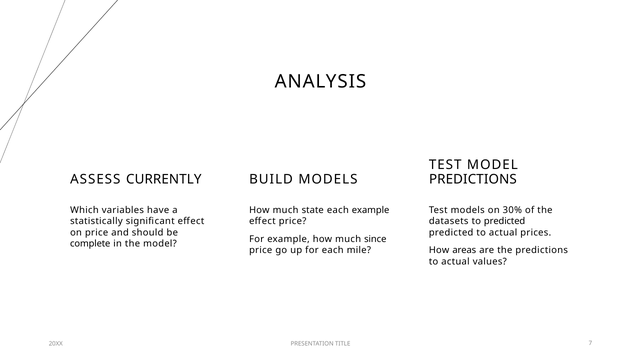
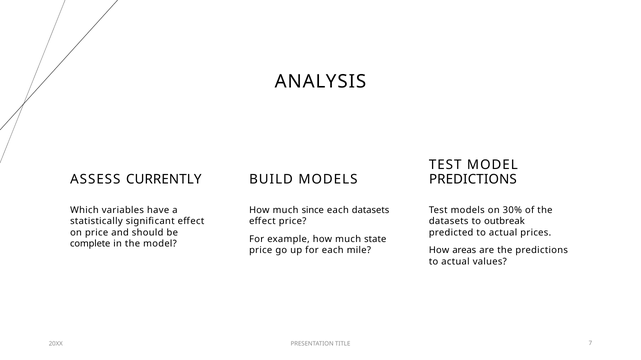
state: state -> since (313, 210)
each example: example -> datasets (371, 210)
to predicted: predicted -> outbreak (504, 222)
since: since -> state (375, 239)
